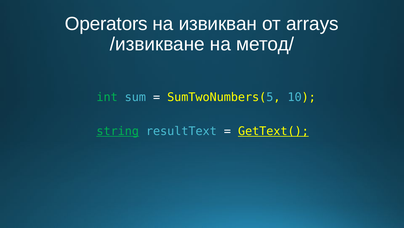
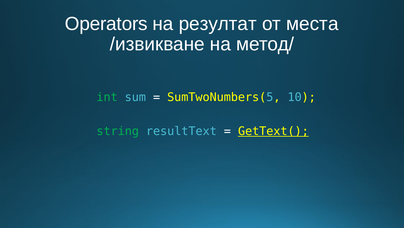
извикван: извикван -> резултат (218, 24)
arrays: arrays -> места (312, 24)
string underline: present -> none (118, 131)
